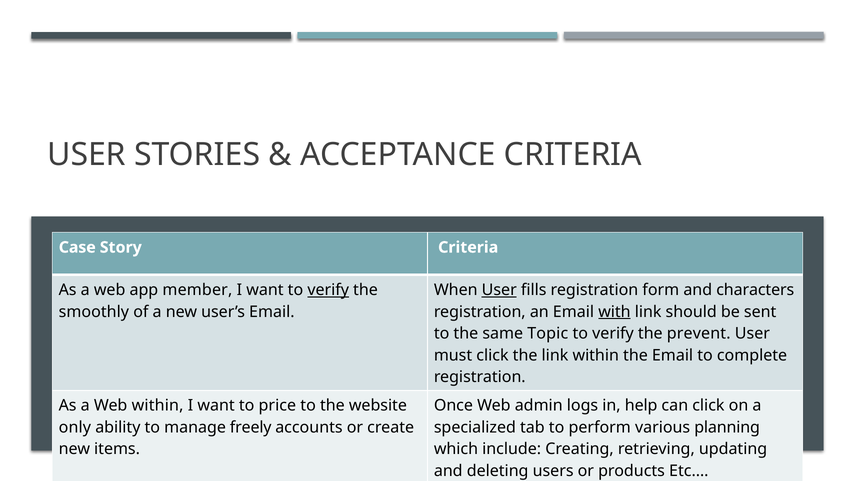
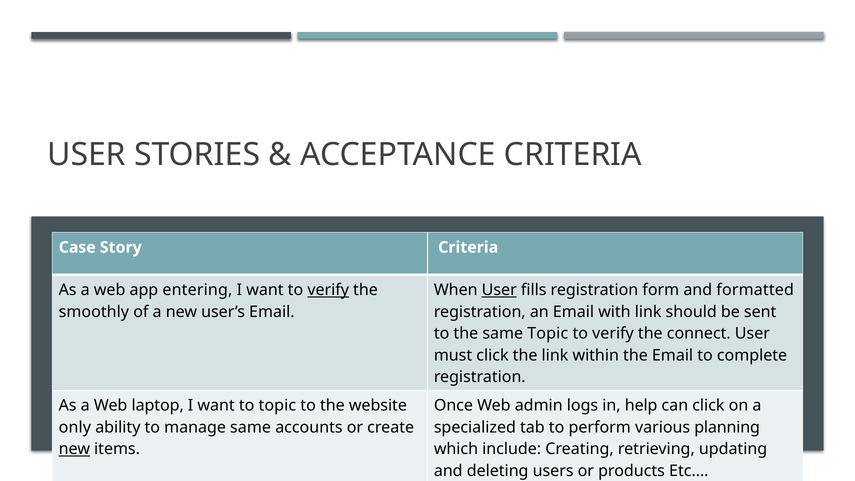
member: member -> entering (197, 290)
characters: characters -> formatted (755, 290)
with underline: present -> none (614, 312)
prevent: prevent -> connect (699, 334)
Web within: within -> laptop (158, 405)
to price: price -> topic (277, 405)
manage freely: freely -> same (251, 427)
new underline: none -> present (74, 449)
